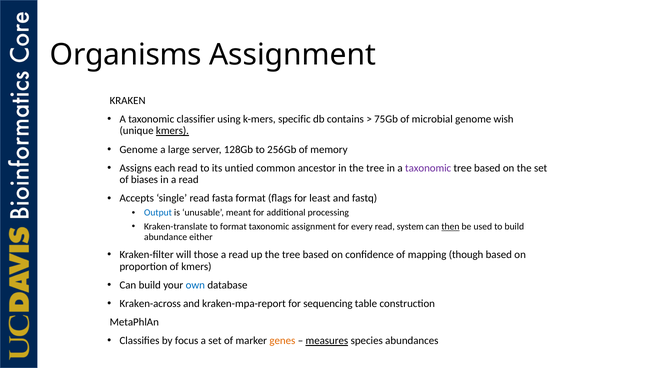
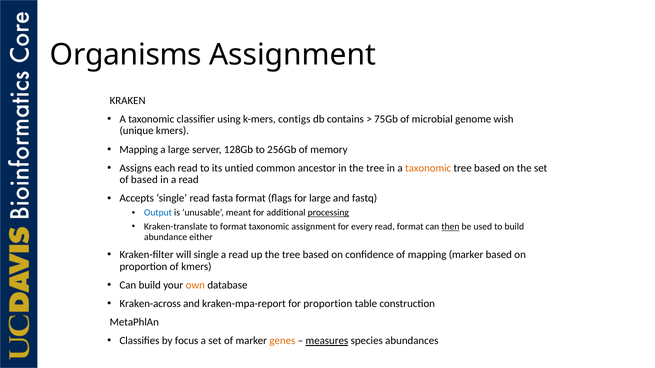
specific: specific -> contigs (294, 119)
kmers underline: present -> none (172, 131)
Genome: Genome -> Mapping (139, 150)
taxonomic colour: purple -> orange (428, 168)
of biases: biases -> based (144, 180)
for least: least -> large (320, 199)
processing underline: none -> present (328, 213)
read system: system -> format (410, 227)
will those: those -> single (206, 255)
mapping though: though -> marker (466, 255)
own colour: blue -> orange (195, 285)
for sequencing: sequencing -> proportion (328, 304)
